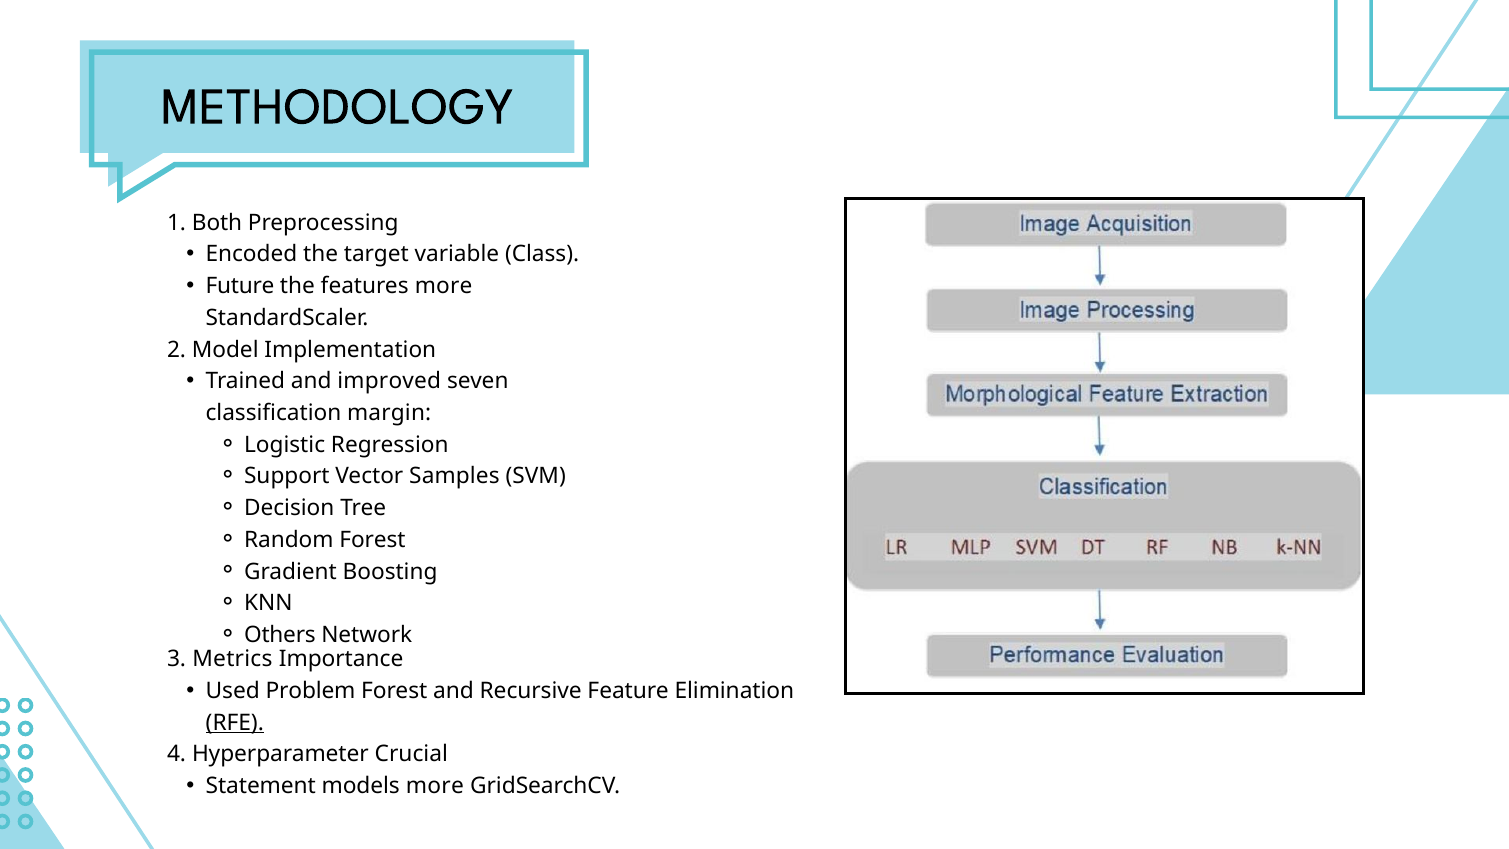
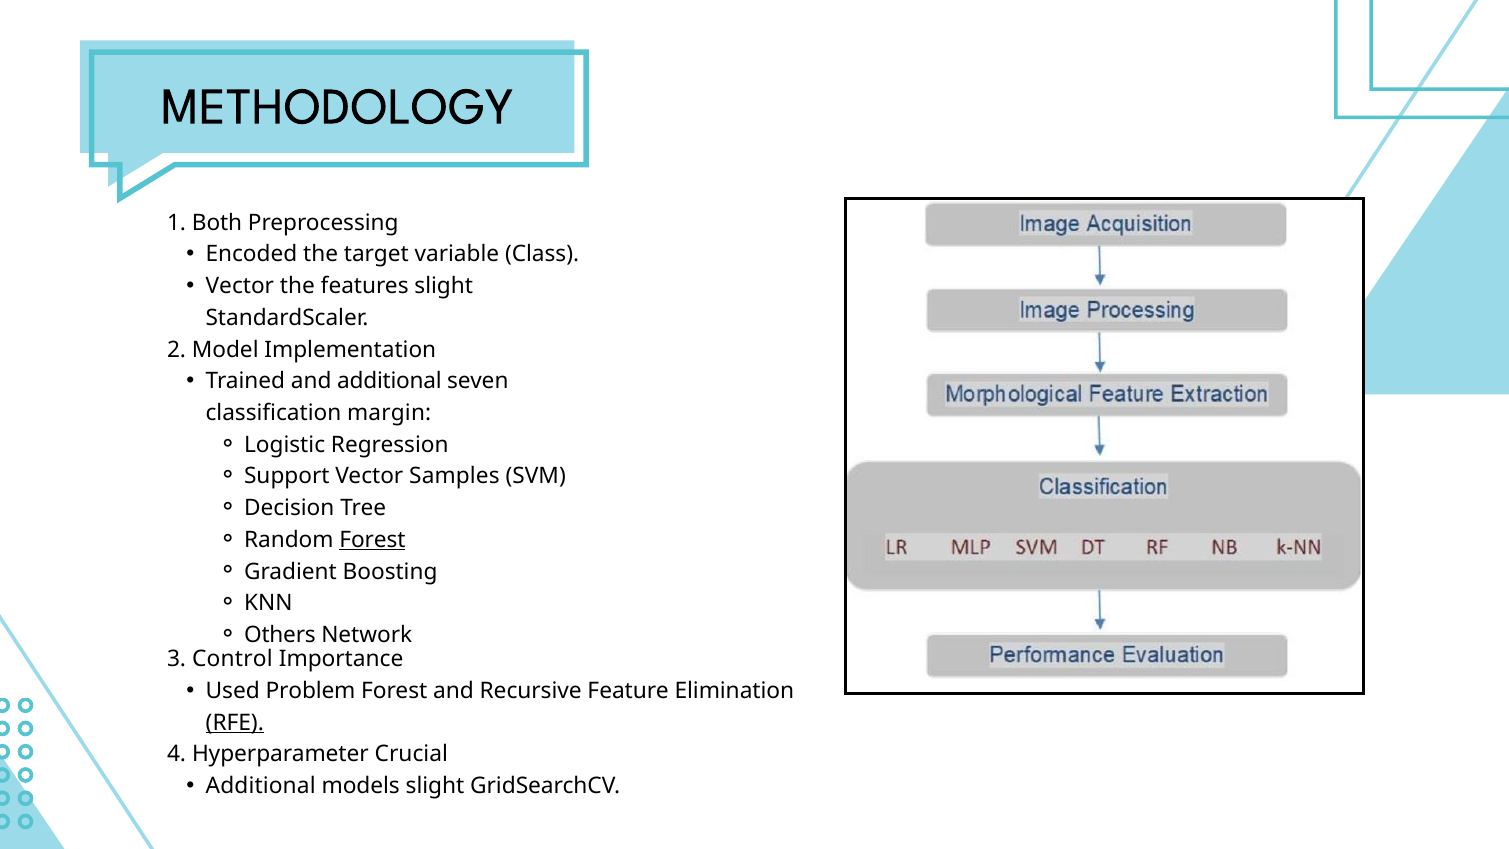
Future: Future -> Vector (240, 286)
features more: more -> slight (444, 286)
and improved: improved -> additional (389, 381)
Forest underline: none -> present (372, 540)
Metrics: Metrics -> Control (232, 659)
Statement: Statement -> Additional (261, 786)
models more: more -> slight (435, 786)
